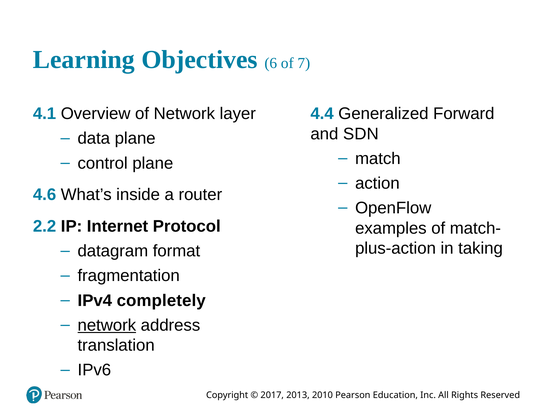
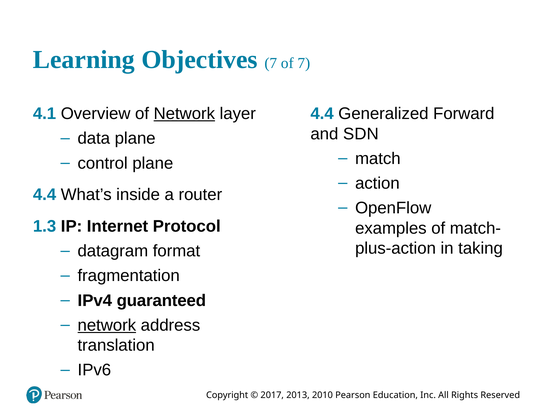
Objectives 6: 6 -> 7 (271, 63)
Network underline: none -> present (184, 114)
4.6: 4.6 -> 4.4 (45, 195)
2.2: 2.2 -> 1.3 (45, 226)
completely: completely -> guaranteed (161, 300)
